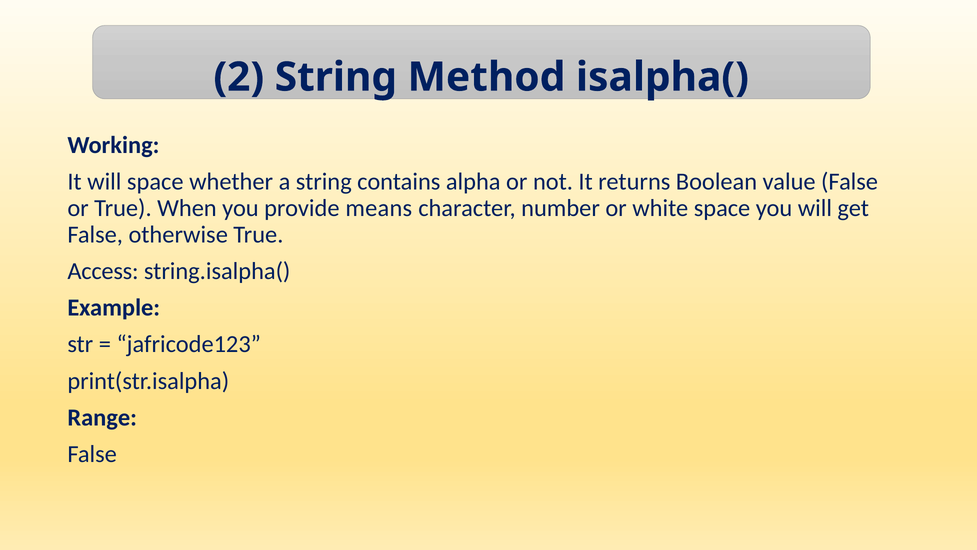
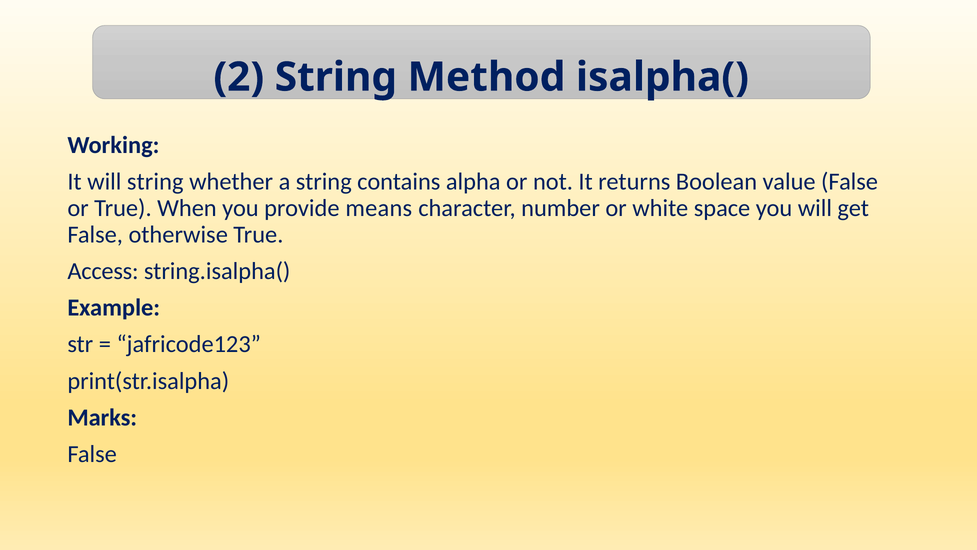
will space: space -> string (155, 182)
Range: Range -> Marks (102, 417)
